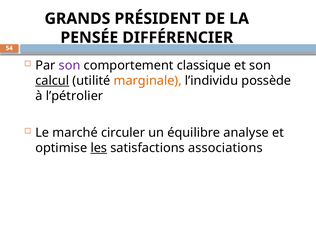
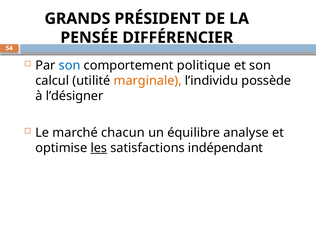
son colour: purple -> blue (70, 65)
classique: classique -> politique (204, 65)
calcul underline: present -> none (52, 81)
l’pétrolier: l’pétrolier -> l’désigner (75, 96)
circuler: circuler -> chacun (123, 133)
associations: associations -> indépendant (226, 148)
